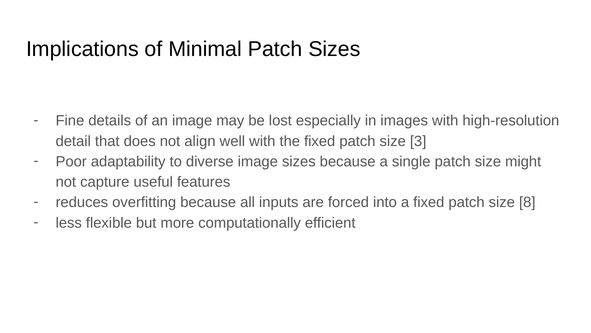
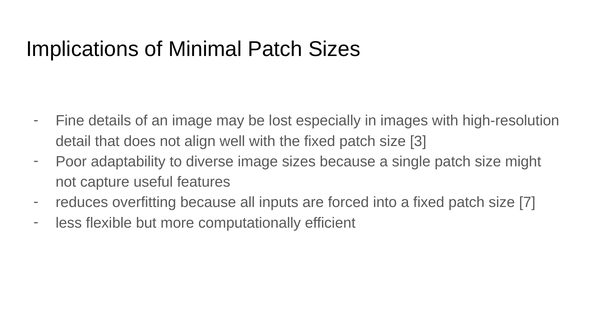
8: 8 -> 7 (527, 202)
